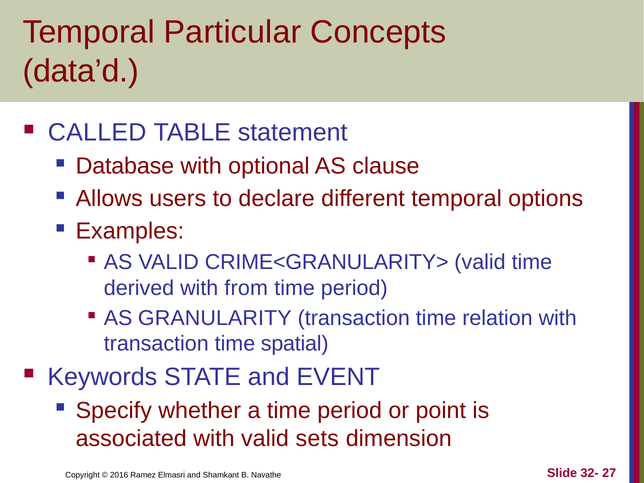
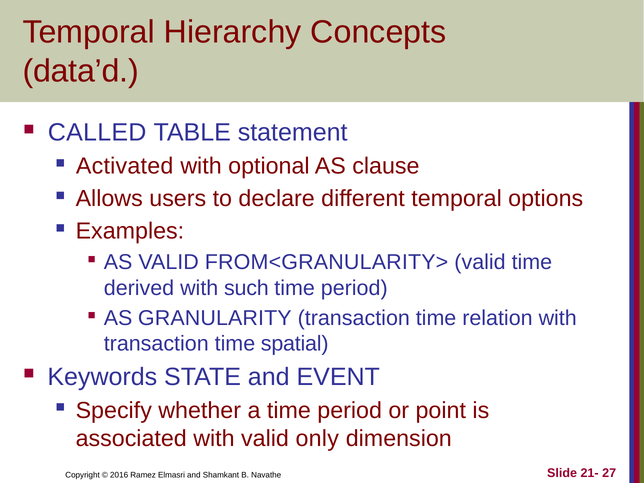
Particular: Particular -> Hierarchy (233, 32)
Database: Database -> Activated (125, 166)
CRIME<GRANULARITY>: CRIME<GRANULARITY> -> FROM<GRANULARITY> (327, 262)
from: from -> such (246, 288)
sets: sets -> only (317, 438)
32-: 32- -> 21- (590, 473)
